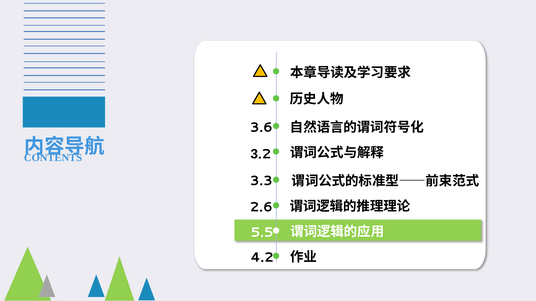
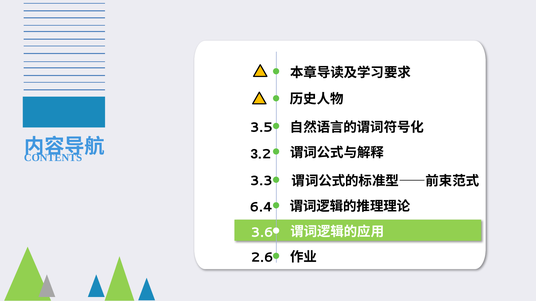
3.6: 3.6 -> 3.5 (261, 128)
2.6: 2.6 -> 6.4 (261, 207)
5.5: 5.5 -> 3.6 (262, 233)
4.2: 4.2 -> 2.6 (262, 258)
